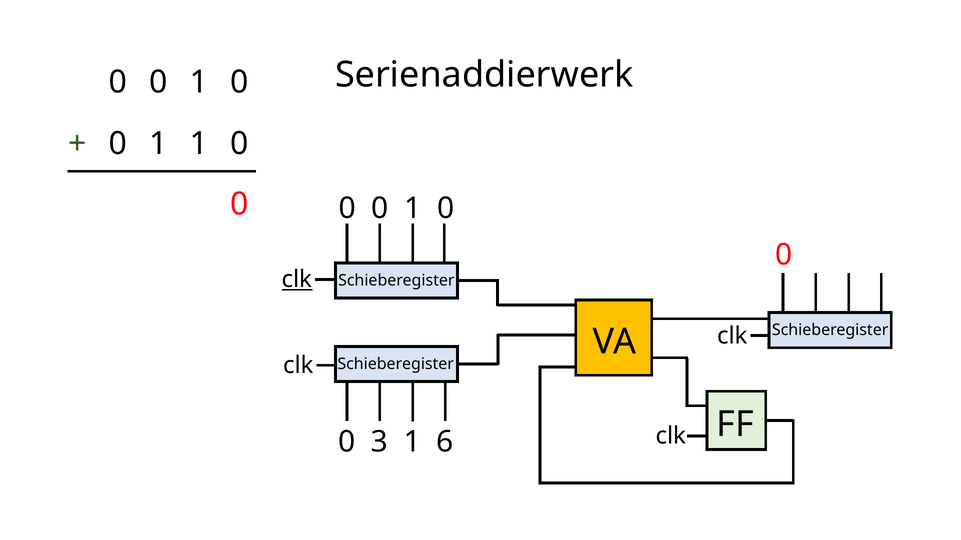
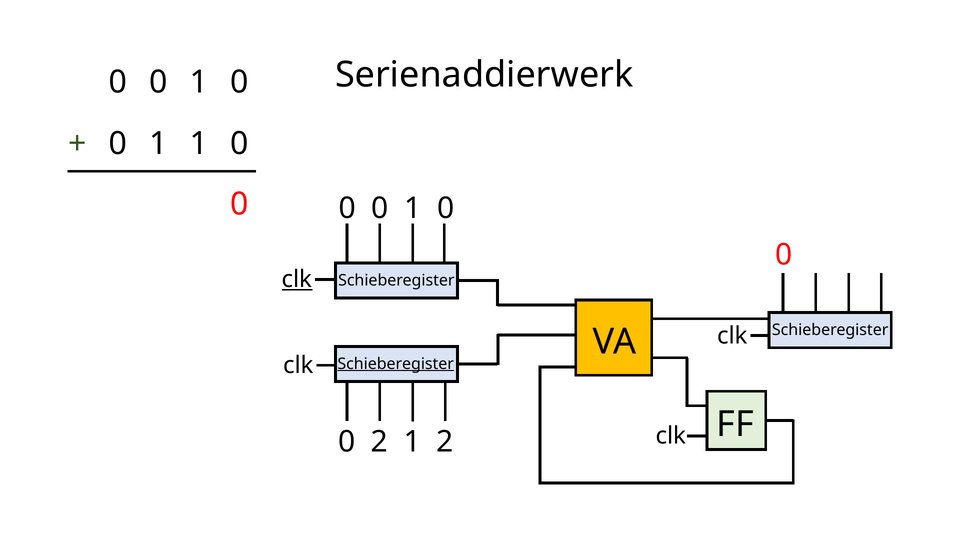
Schieberegister underline: none -> present (396, 364)
0 3: 3 -> 2 (379, 442)
1 6: 6 -> 2 (445, 442)
